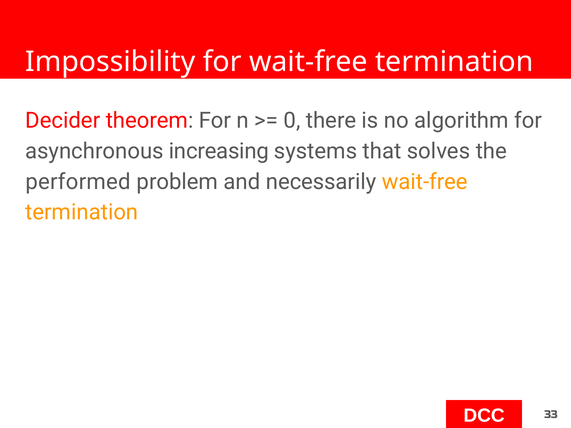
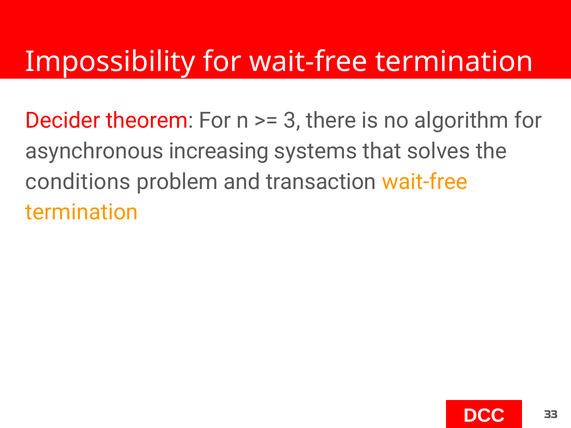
0: 0 -> 3 (292, 121)
performed: performed -> conditions (78, 182)
necessarily: necessarily -> transaction (321, 182)
